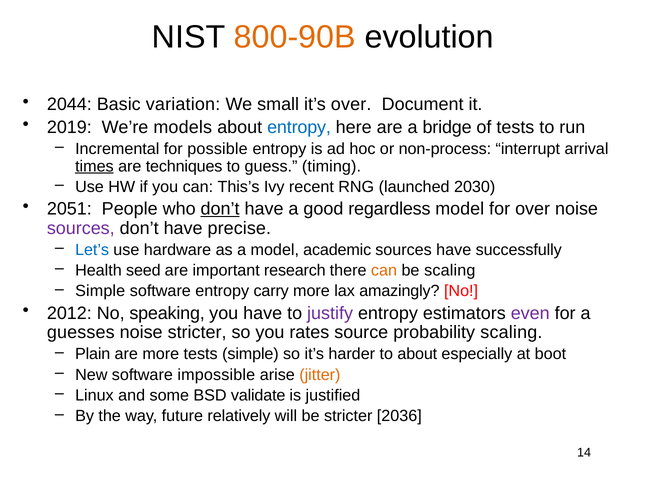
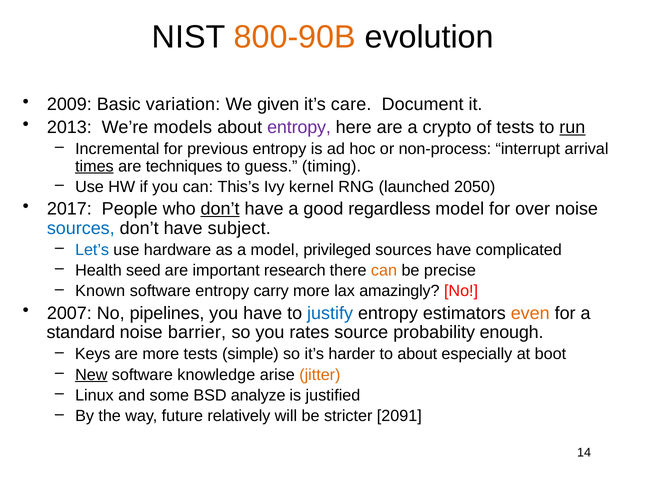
2044: 2044 -> 2009 (69, 104)
small: small -> given (278, 104)
it’s over: over -> care (351, 104)
2019: 2019 -> 2013 (69, 127)
entropy colour: blue -> purple (299, 127)
bridge: bridge -> crypto (447, 127)
run underline: none -> present (572, 127)
possible: possible -> previous (218, 149)
recent: recent -> kernel (311, 187)
2030: 2030 -> 2050 (475, 187)
2051: 2051 -> 2017 (69, 209)
sources colour: purple -> blue (81, 228)
precise: precise -> subject (239, 228)
academic: academic -> privileged (337, 250)
successfully: successfully -> complicated (519, 250)
be scaling: scaling -> precise (450, 271)
Simple: Simple -> Known (100, 291)
2012: 2012 -> 2007 (69, 313)
speaking: speaking -> pipelines (167, 313)
justify colour: purple -> blue (330, 313)
even colour: purple -> orange (530, 313)
guesses: guesses -> standard (81, 333)
noise stricter: stricter -> barrier (197, 333)
probability scaling: scaling -> enough (512, 333)
Plain: Plain -> Keys (93, 354)
New underline: none -> present (91, 375)
impossible: impossible -> knowledge (216, 375)
validate: validate -> analyze (258, 396)
2036: 2036 -> 2091 (399, 417)
